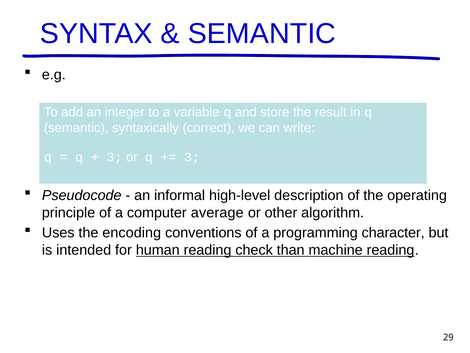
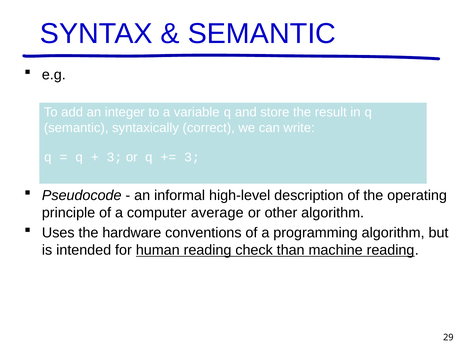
encoding: encoding -> hardware (132, 233)
programming character: character -> algorithm (393, 233)
